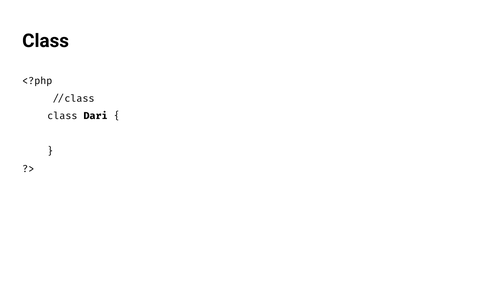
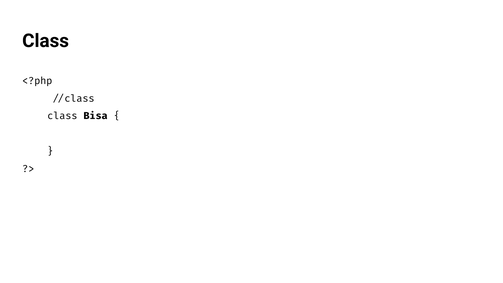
Dari: Dari -> Bisa (96, 116)
